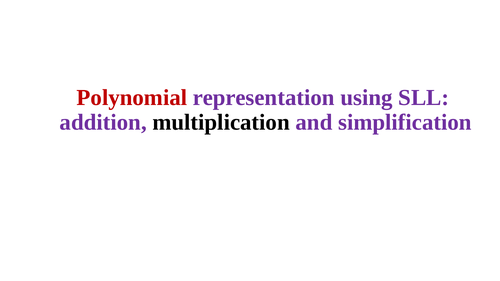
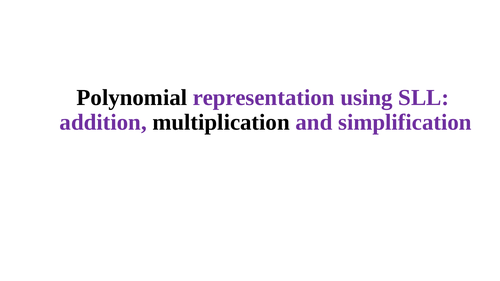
Polynomial colour: red -> black (132, 98)
